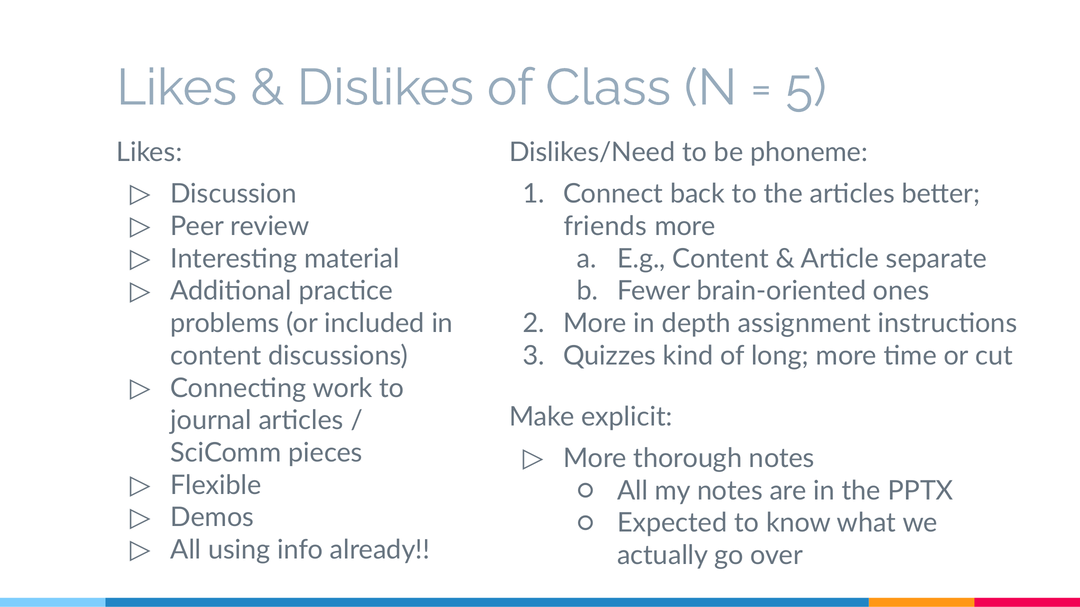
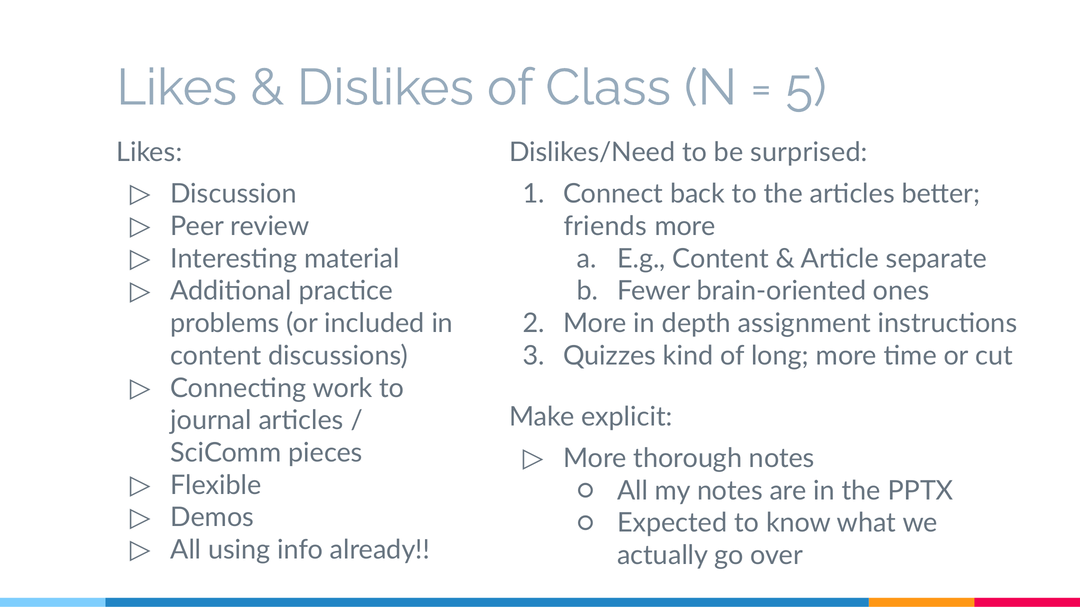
phoneme: phoneme -> surprised (809, 153)
